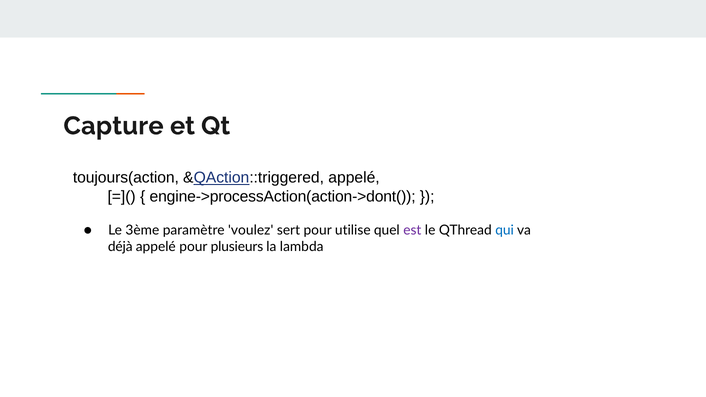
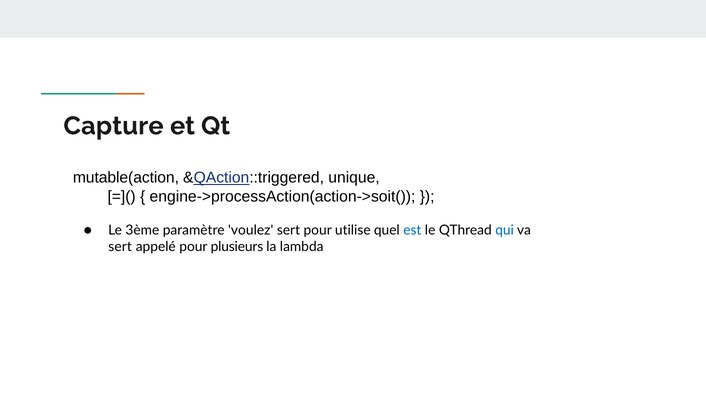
toujours(action: toujours(action -> mutable(action (126, 178)
&QAction::triggered appelé: appelé -> unique (354, 178)
engine->processAction(action->dont(: engine->processAction(action->dont( -> engine->processAction(action->soit( (283, 196)
est colour: purple -> blue (412, 230)
déjà: déjà -> sert (120, 247)
